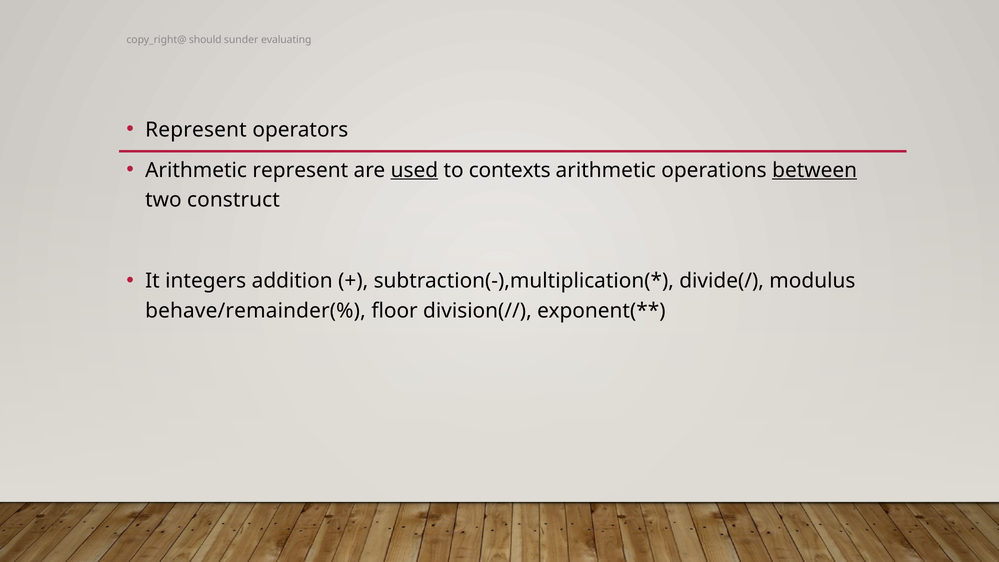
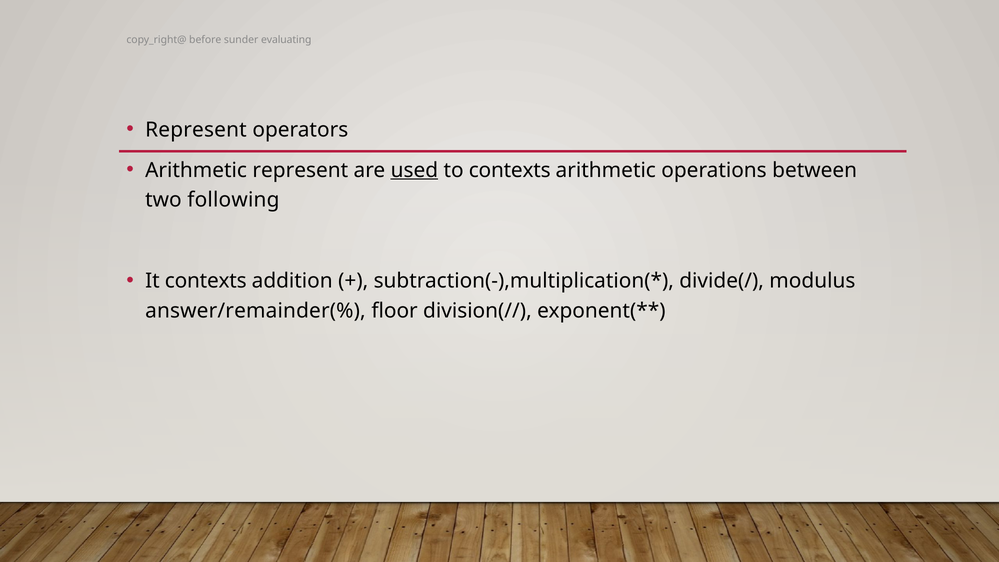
should: should -> before (205, 40)
between underline: present -> none (815, 170)
construct: construct -> following (233, 200)
It integers: integers -> contexts (206, 281)
behave/remainder(%: behave/remainder(% -> answer/remainder(% (255, 311)
